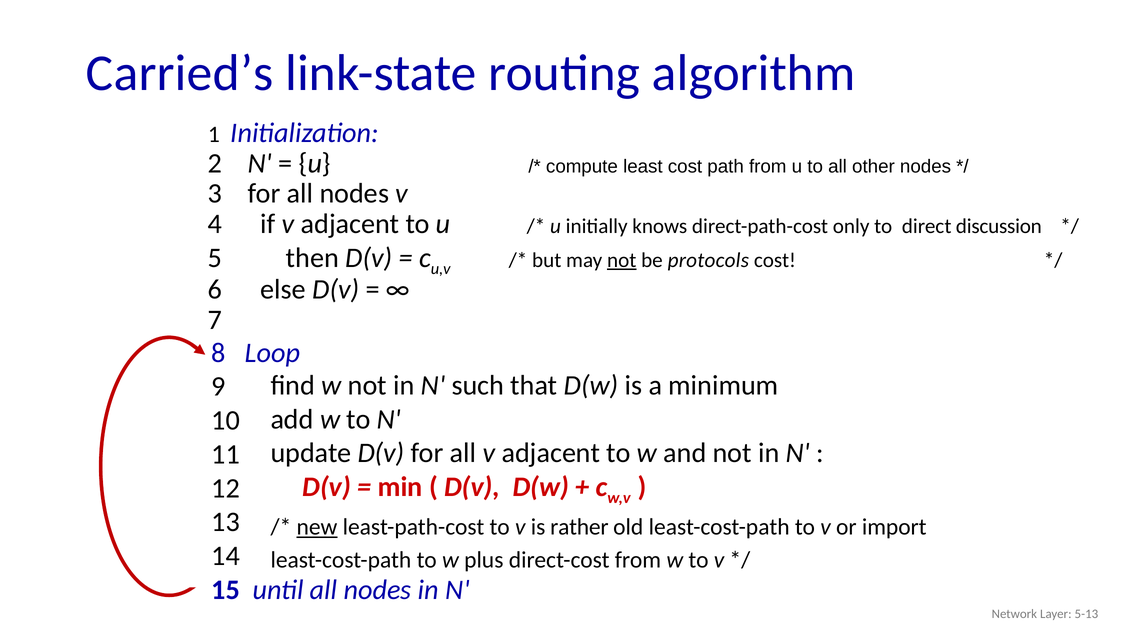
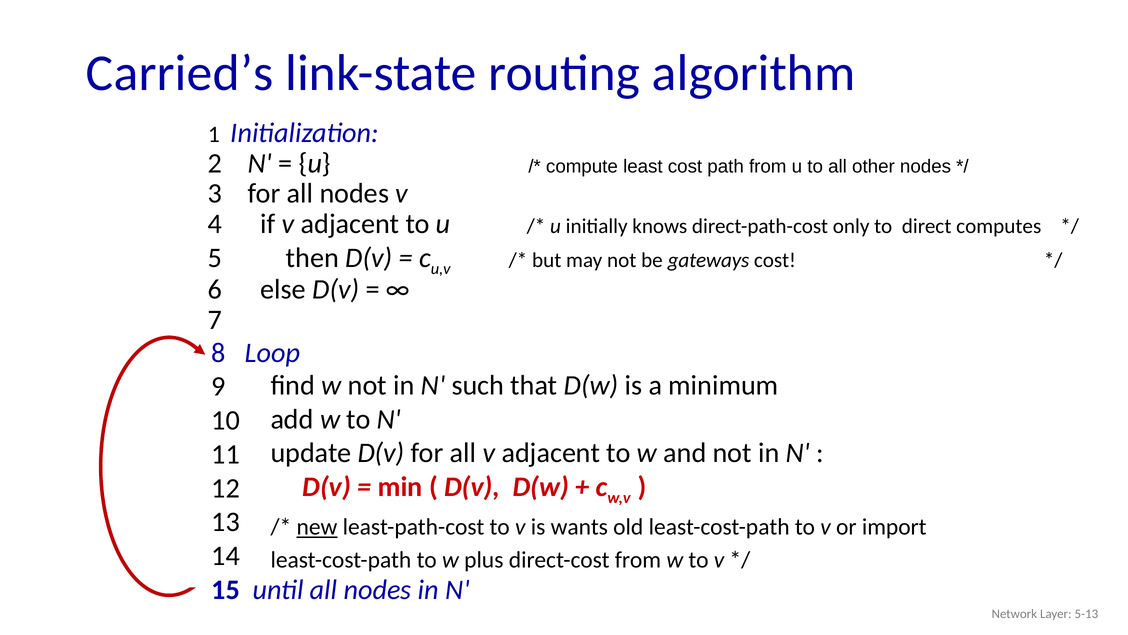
discussion: discussion -> computes (999, 226)
not underline: present -> none (622, 260)
protocols: protocols -> gateways (709, 260)
rather: rather -> wants (579, 527)
